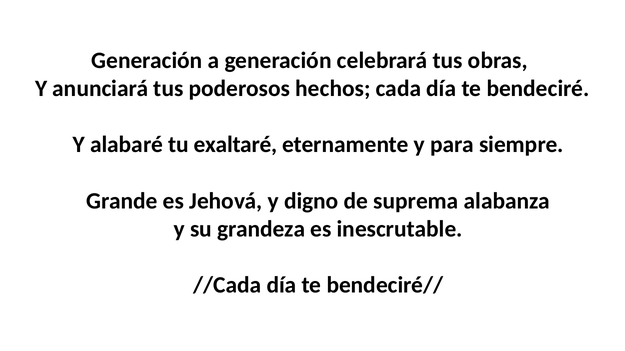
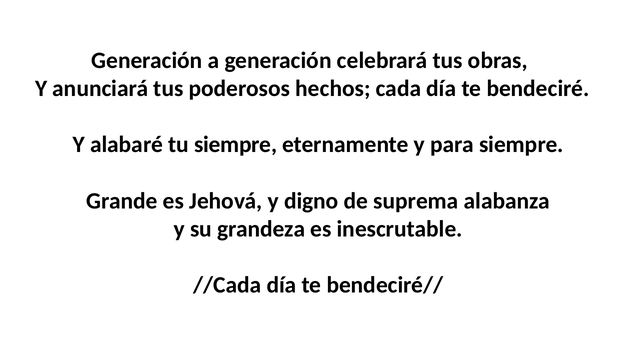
tu exaltaré: exaltaré -> siempre (236, 145)
